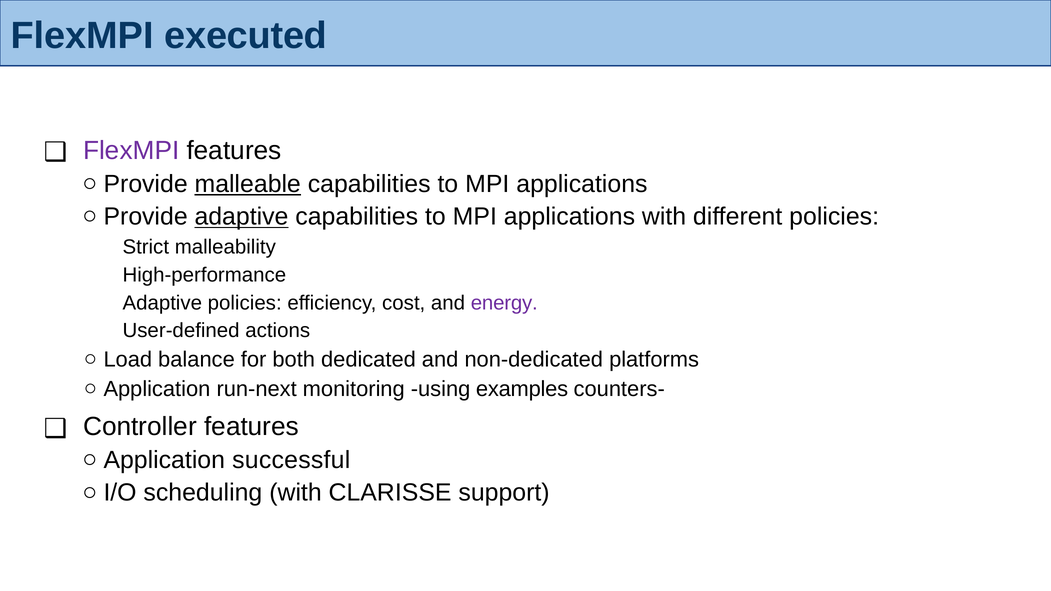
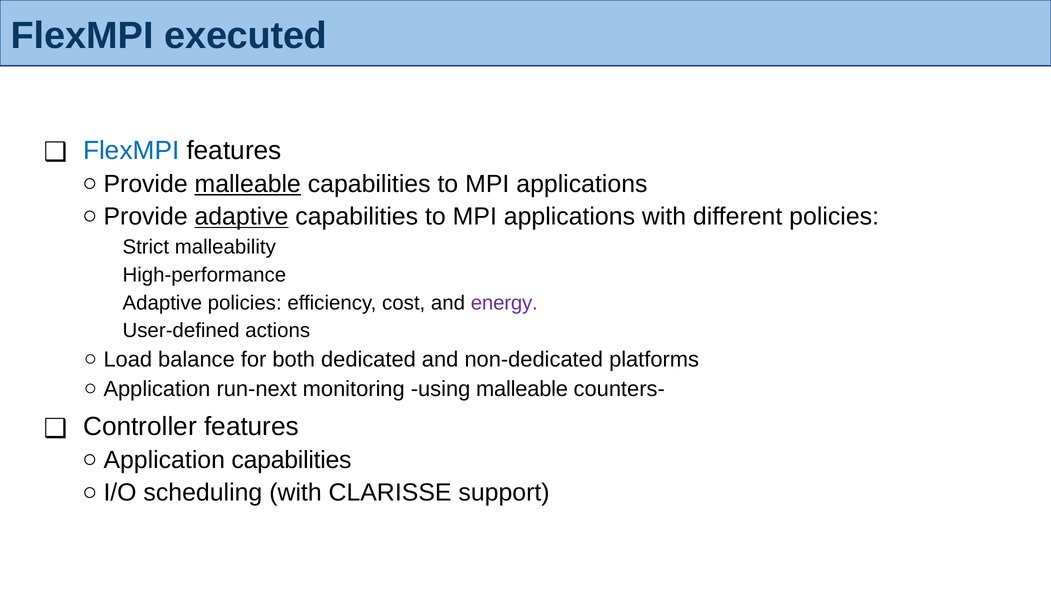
FlexMPI colour: purple -> blue (131, 150)
using examples: examples -> malleable (522, 389)
successful: successful -> capabilities (292, 460)
